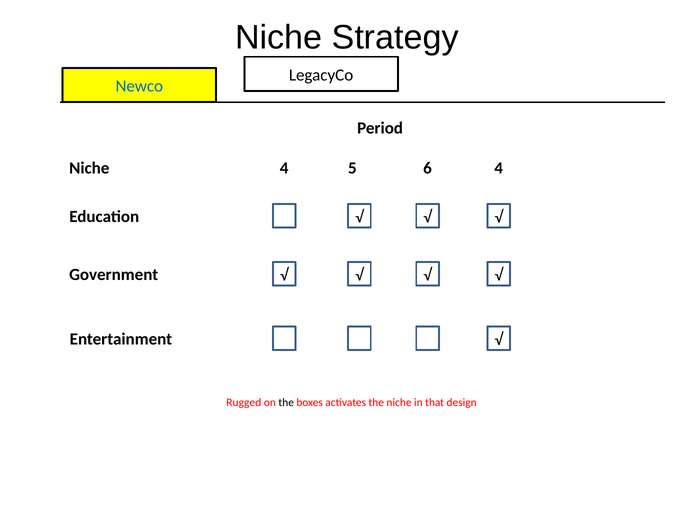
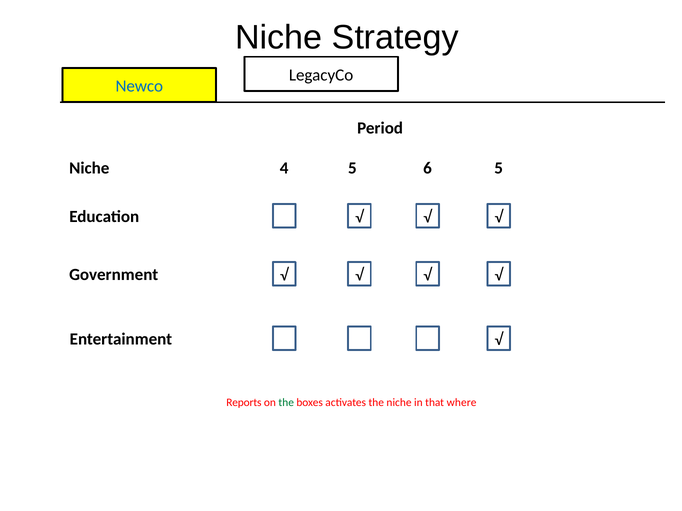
6 4: 4 -> 5 (499, 168)
Rugged: Rugged -> Reports (244, 403)
the colour: black -> green (286, 403)
design: design -> where (462, 403)
